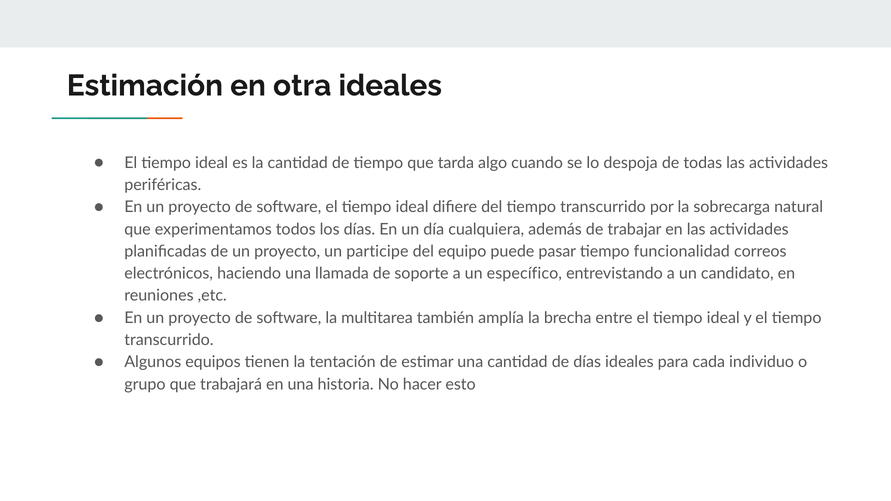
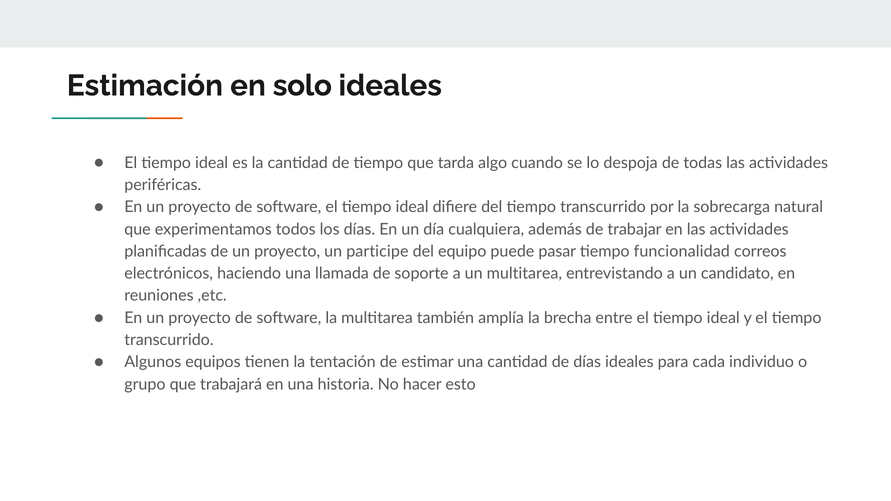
otra: otra -> solo (302, 86)
un específico: específico -> multitarea (524, 274)
